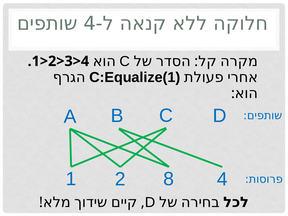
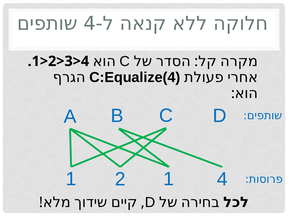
C:Equalize(1: C:Equalize(1 -> C:Equalize(4 (135, 77)
2 8: 8 -> 1 (169, 179)
